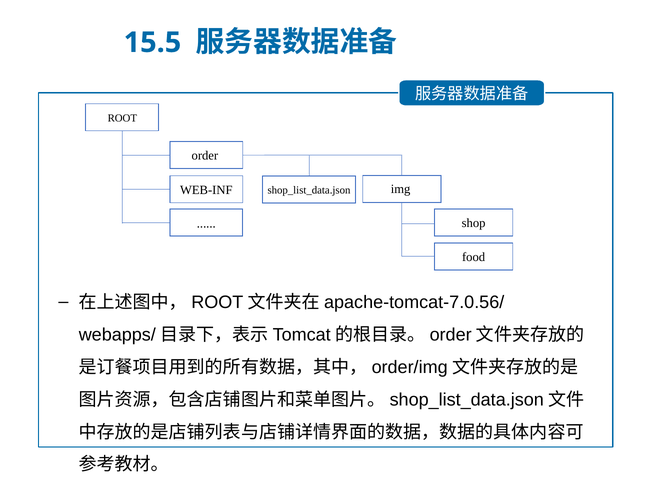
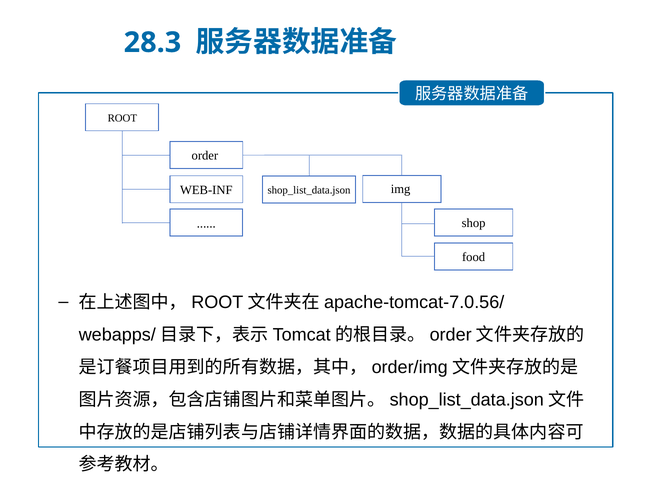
15.5: 15.5 -> 28.3 (152, 42)
